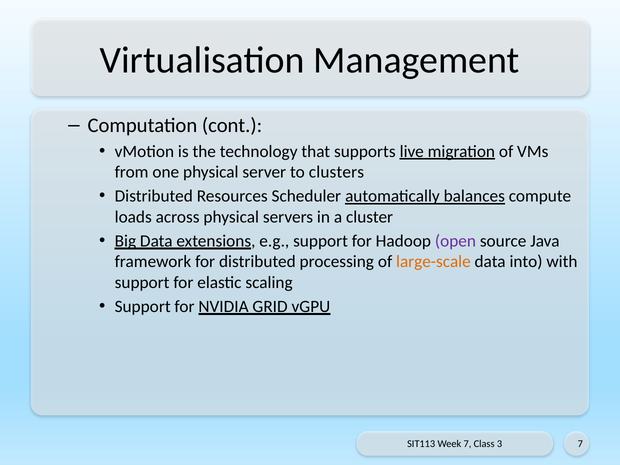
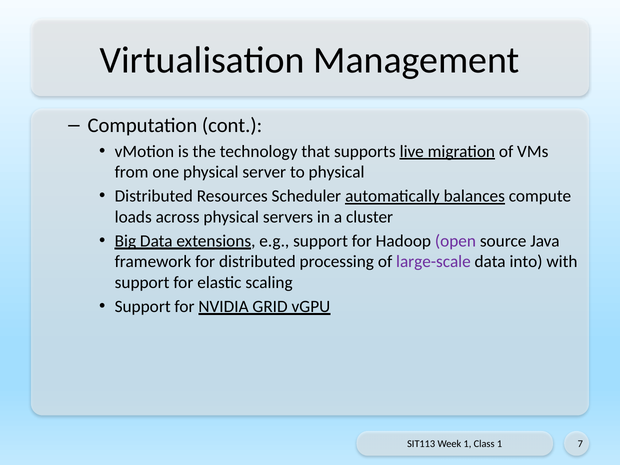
to clusters: clusters -> physical (337, 172)
large-scale colour: orange -> purple (433, 262)
Week 7: 7 -> 1 (468, 444)
Class 3: 3 -> 1 (500, 444)
